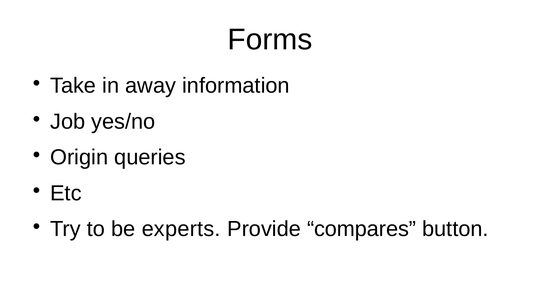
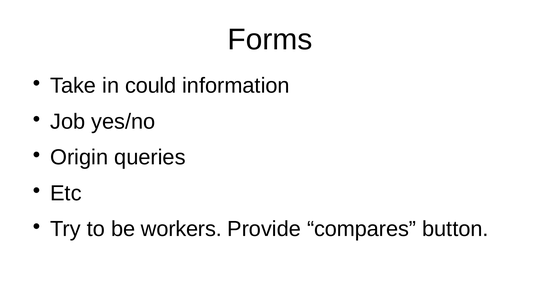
away: away -> could (151, 86)
experts: experts -> workers (181, 229)
